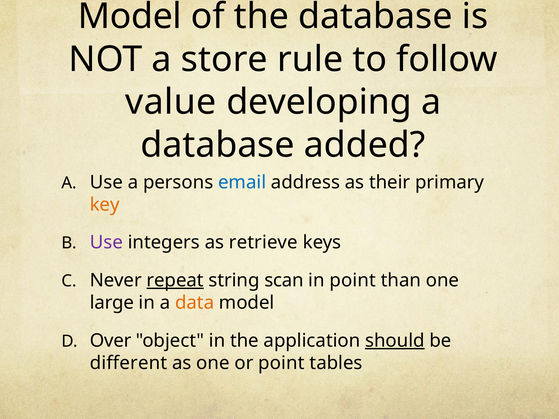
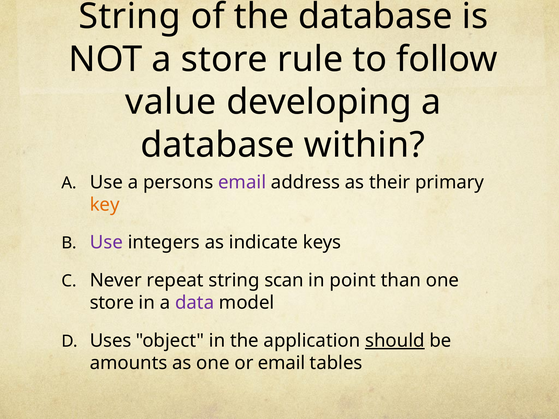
Model: Model -> String (130, 16)
added: added -> within (364, 145)
email colour: blue -> purple (242, 182)
retrieve: retrieve -> indicate (263, 243)
repeat underline: present -> none (175, 281)
large: large -> store (112, 303)
data colour: orange -> purple (195, 303)
Over: Over -> Uses (111, 341)
different: different -> amounts (129, 363)
or point: point -> email (282, 363)
